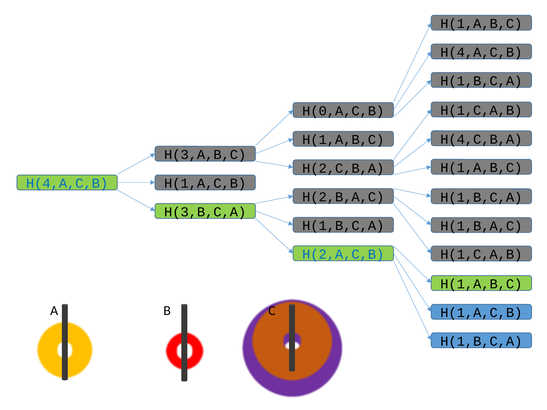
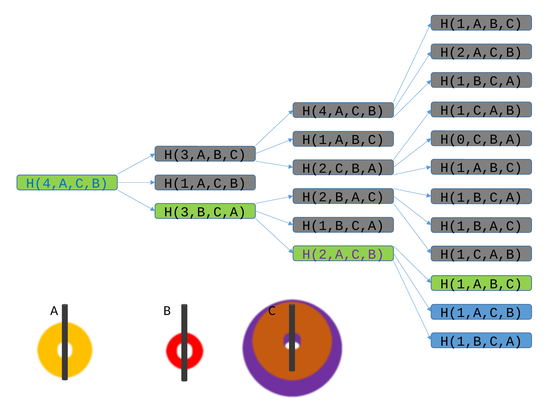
H(4,A,C,B: H(4,A,C,B -> H(2,A,C,B (481, 52)
H(0,A,C,B: H(0,A,C,B -> H(4,A,C,B (343, 111)
H(4,C,B,A: H(4,C,B,A -> H(0,C,B,A (481, 139)
H(2,A,C,B colour: blue -> purple (343, 254)
